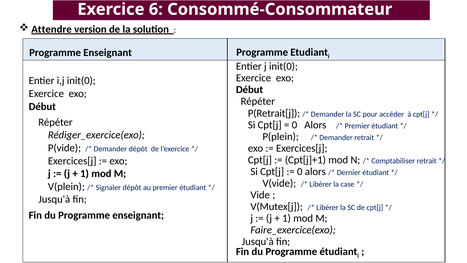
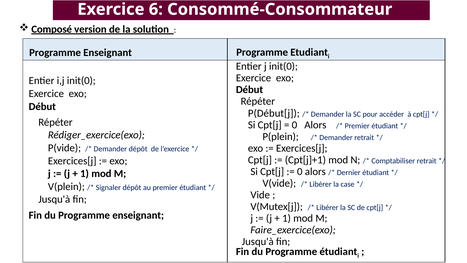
Attendre: Attendre -> Composé (52, 29)
P(Retrait[j: P(Retrait[j -> P(Début[j (274, 113)
